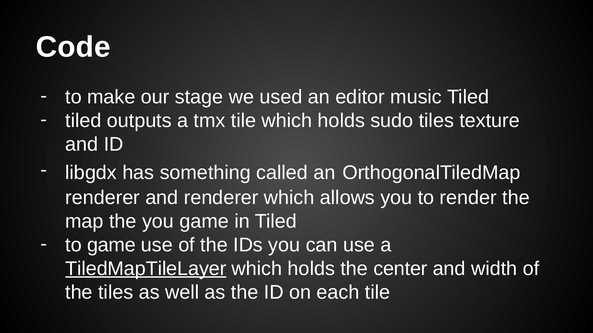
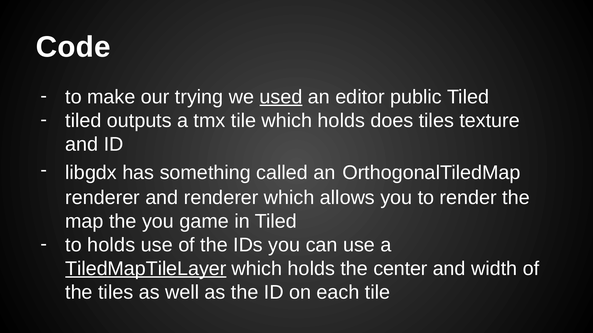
stage: stage -> trying (199, 97)
used underline: none -> present (281, 97)
music: music -> public (416, 97)
sudo: sudo -> does (392, 121)
to game: game -> holds (111, 245)
